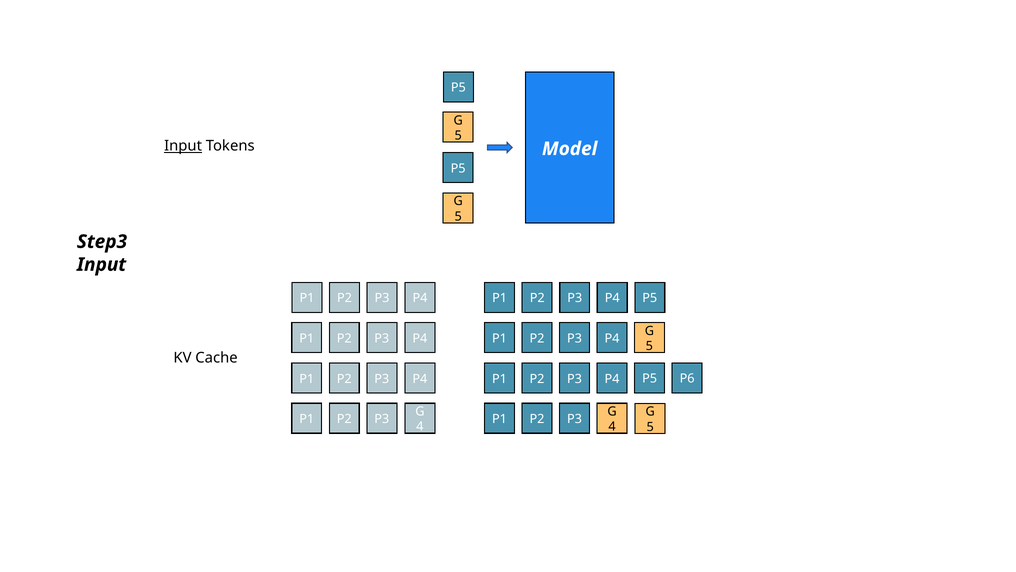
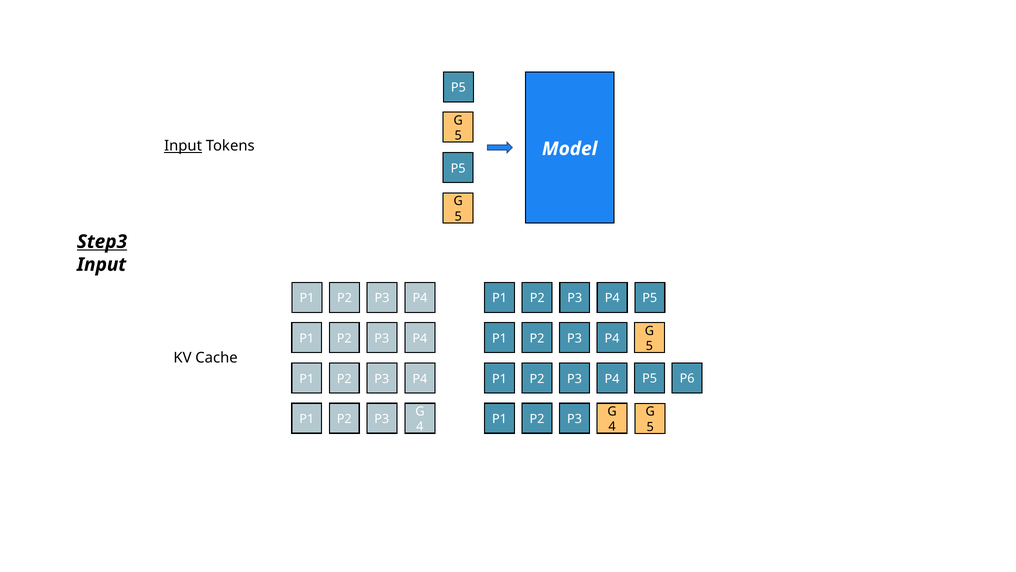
Step3 underline: none -> present (102, 241)
